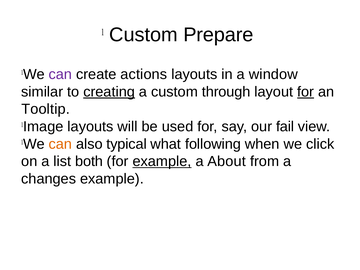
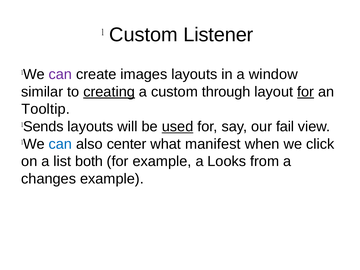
Prepare: Prepare -> Listener (218, 35)
actions: actions -> images (144, 74)
Image: Image -> Sends (43, 127)
used underline: none -> present (178, 127)
can colour: orange -> blue (60, 144)
typical: typical -> center (127, 144)
following: following -> manifest (213, 144)
example underline: present -> none (162, 161)
About: About -> Looks (227, 161)
